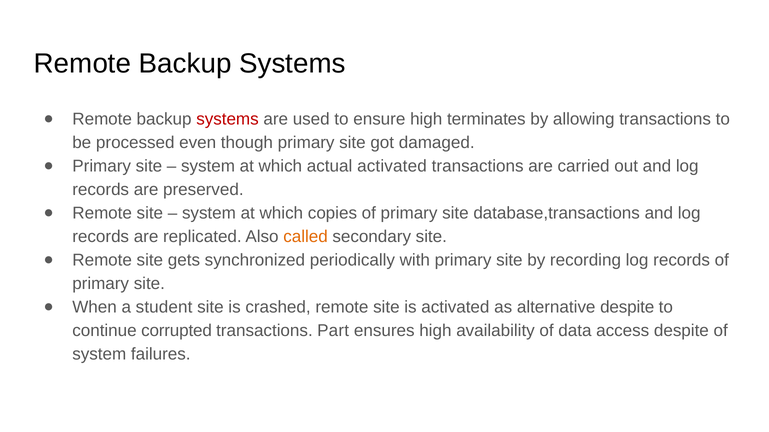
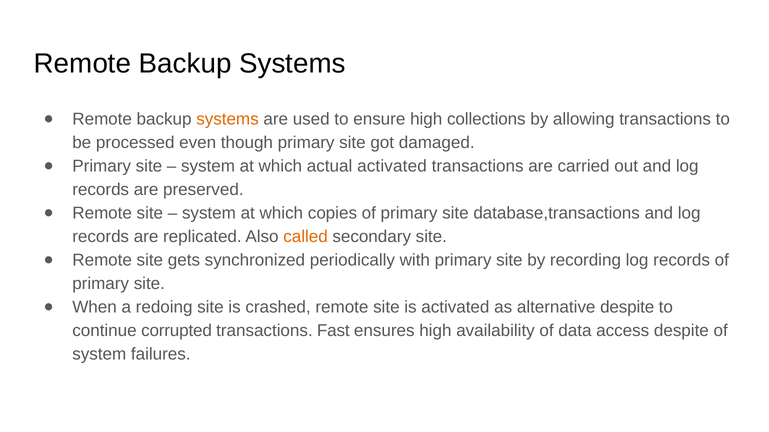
systems colour: red -> orange (227, 119)
terminates: terminates -> collections (486, 119)
student: student -> redoing (164, 308)
Part: Part -> Fast (333, 331)
